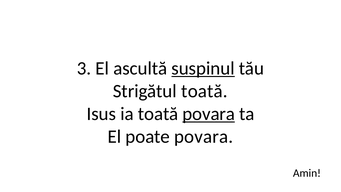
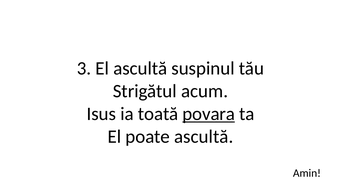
suspinul underline: present -> none (203, 68)
Strigătul toată: toată -> acum (205, 91)
poate povara: povara -> ascultă (204, 136)
